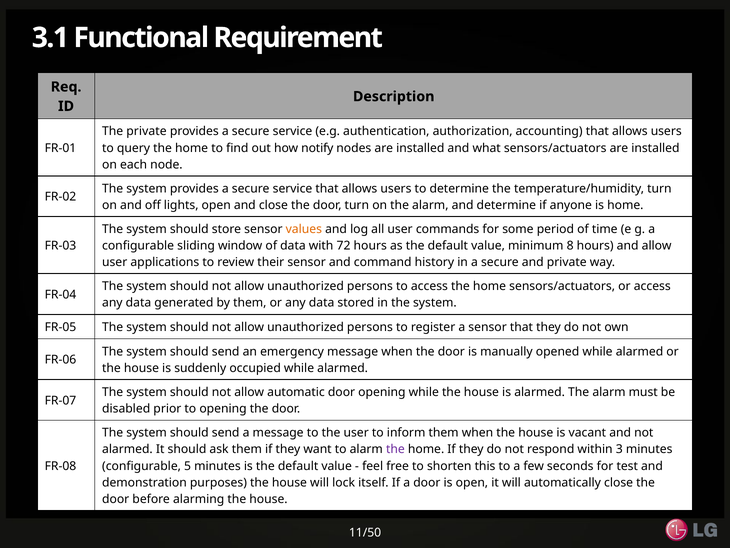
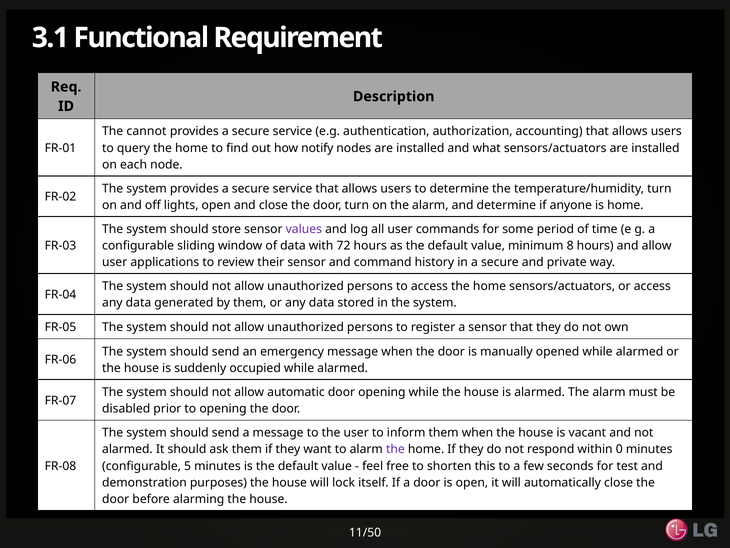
The private: private -> cannot (146, 131)
values colour: orange -> purple (304, 229)
3: 3 -> 0 (619, 449)
